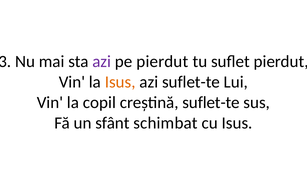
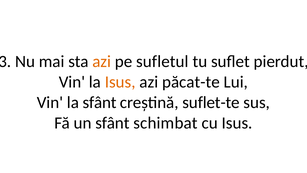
azi colour: purple -> orange (102, 61)
pe pierdut: pierdut -> sufletul (162, 61)
azi suflet-te: suflet-te -> păcat-te (191, 82)
la copil: copil -> sfânt (100, 102)
